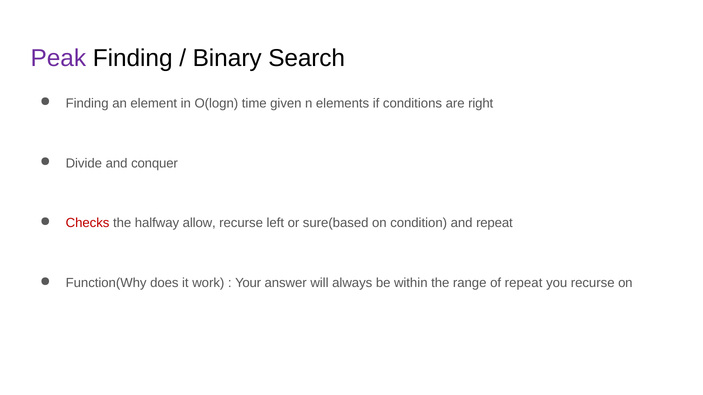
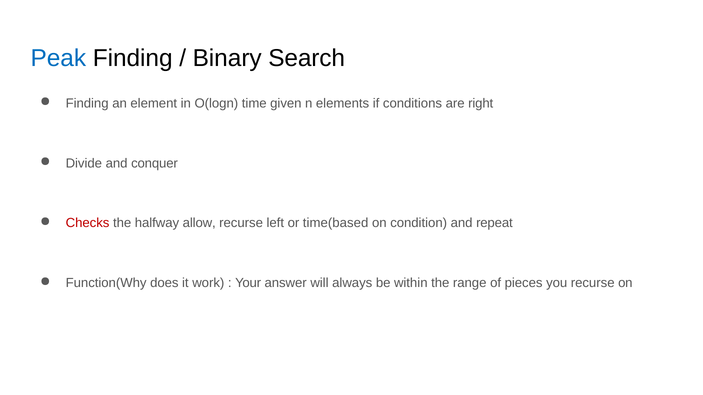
Peak colour: purple -> blue (58, 58)
sure(based: sure(based -> time(based (336, 223)
of repeat: repeat -> pieces (524, 283)
